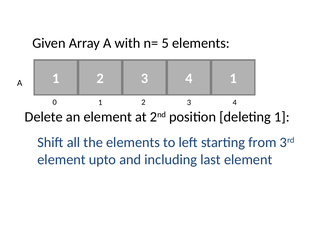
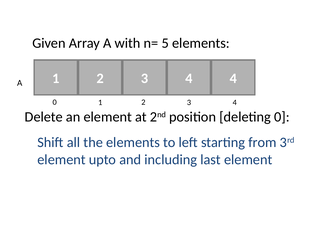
4 1: 1 -> 4 (233, 78)
deleting 1: 1 -> 0 (282, 117)
